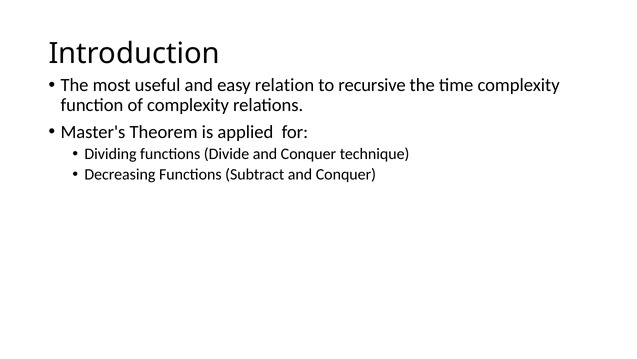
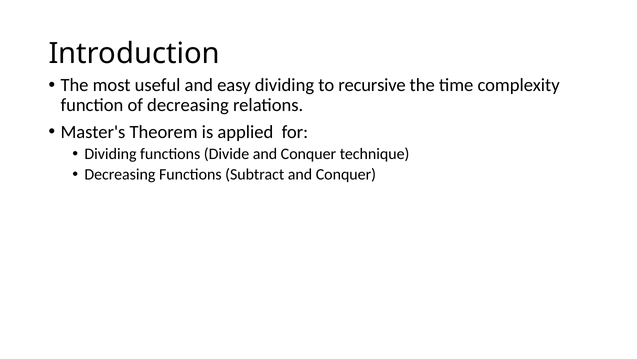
easy relation: relation -> dividing (284, 85)
of complexity: complexity -> decreasing (188, 105)
